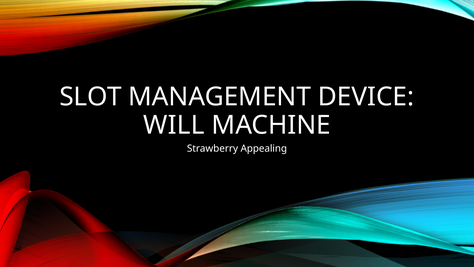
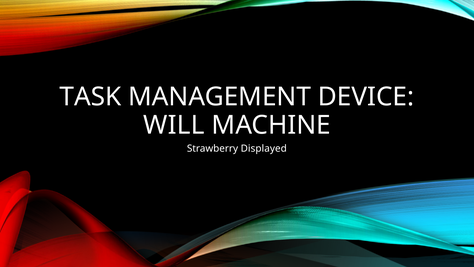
SLOT: SLOT -> TASK (91, 97)
Appealing: Appealing -> Displayed (264, 148)
